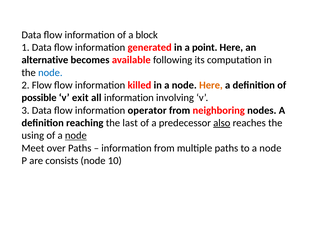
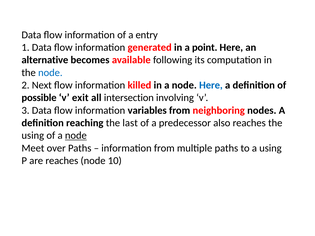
block: block -> entry (147, 35)
2 Flow: Flow -> Next (42, 85)
Here colour: orange -> blue (211, 85)
all information: information -> intersection (129, 98)
operator: operator -> variables (147, 110)
also underline: present -> none (222, 123)
to a node: node -> using (270, 148)
are consists: consists -> reaches (62, 161)
